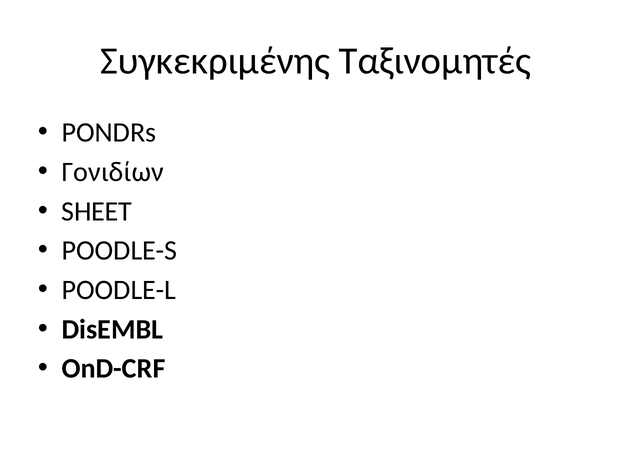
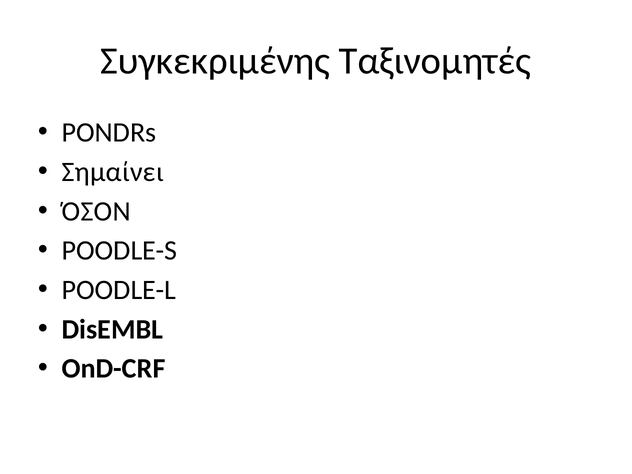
Γονιδίων: Γονιδίων -> Σημαίνει (113, 172)
SHEET: SHEET -> ΌΣΟΝ (96, 211)
